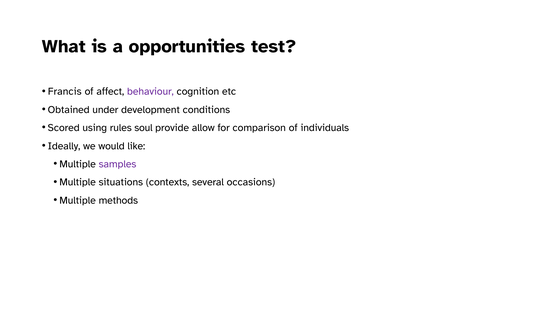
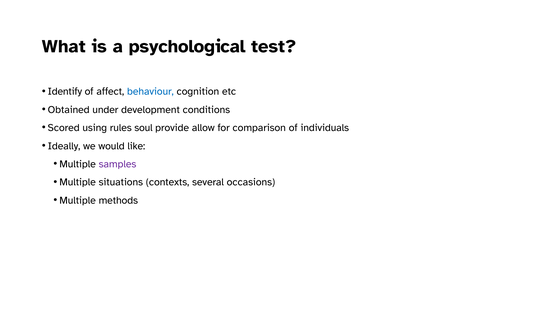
opportunities: opportunities -> psychological (187, 46)
Francis: Francis -> Identify (65, 91)
behaviour colour: purple -> blue (150, 91)
